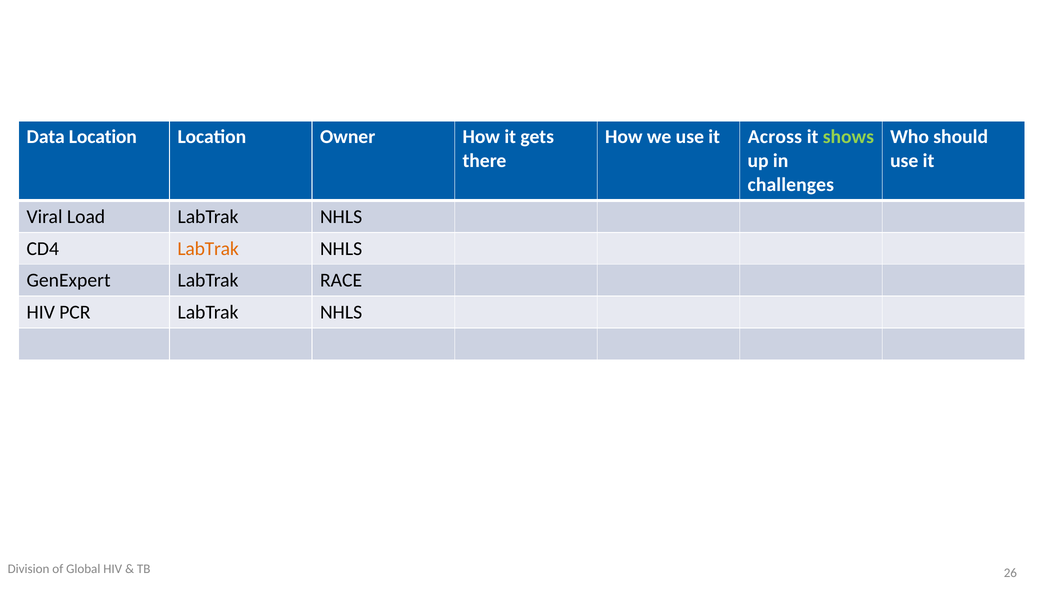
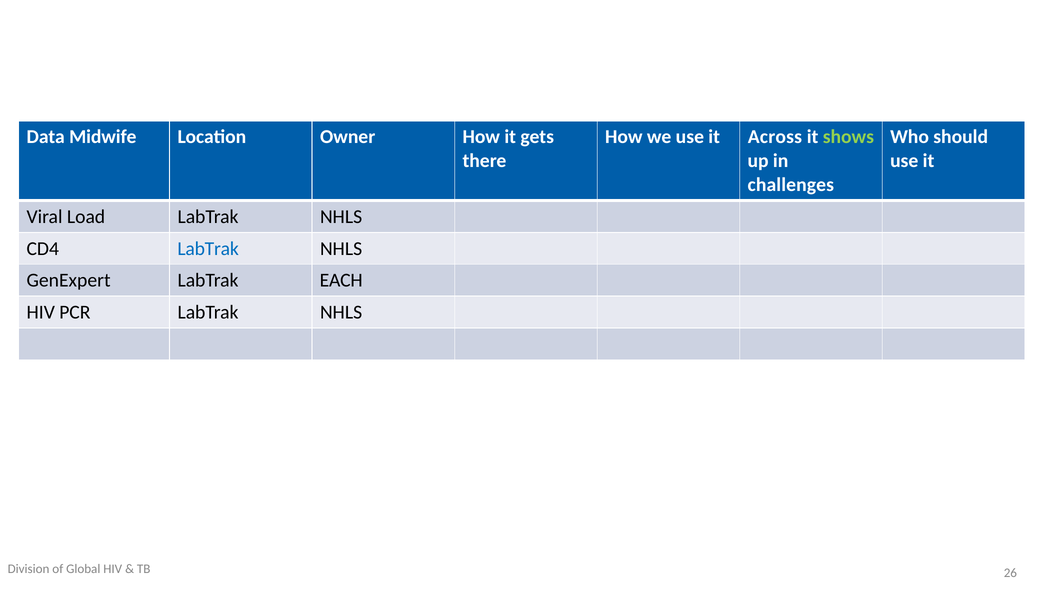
Data Location: Location -> Midwife (103, 137)
LabTrak colour: orange -> blue (208, 249)
RACE: RACE -> EACH (341, 280)
